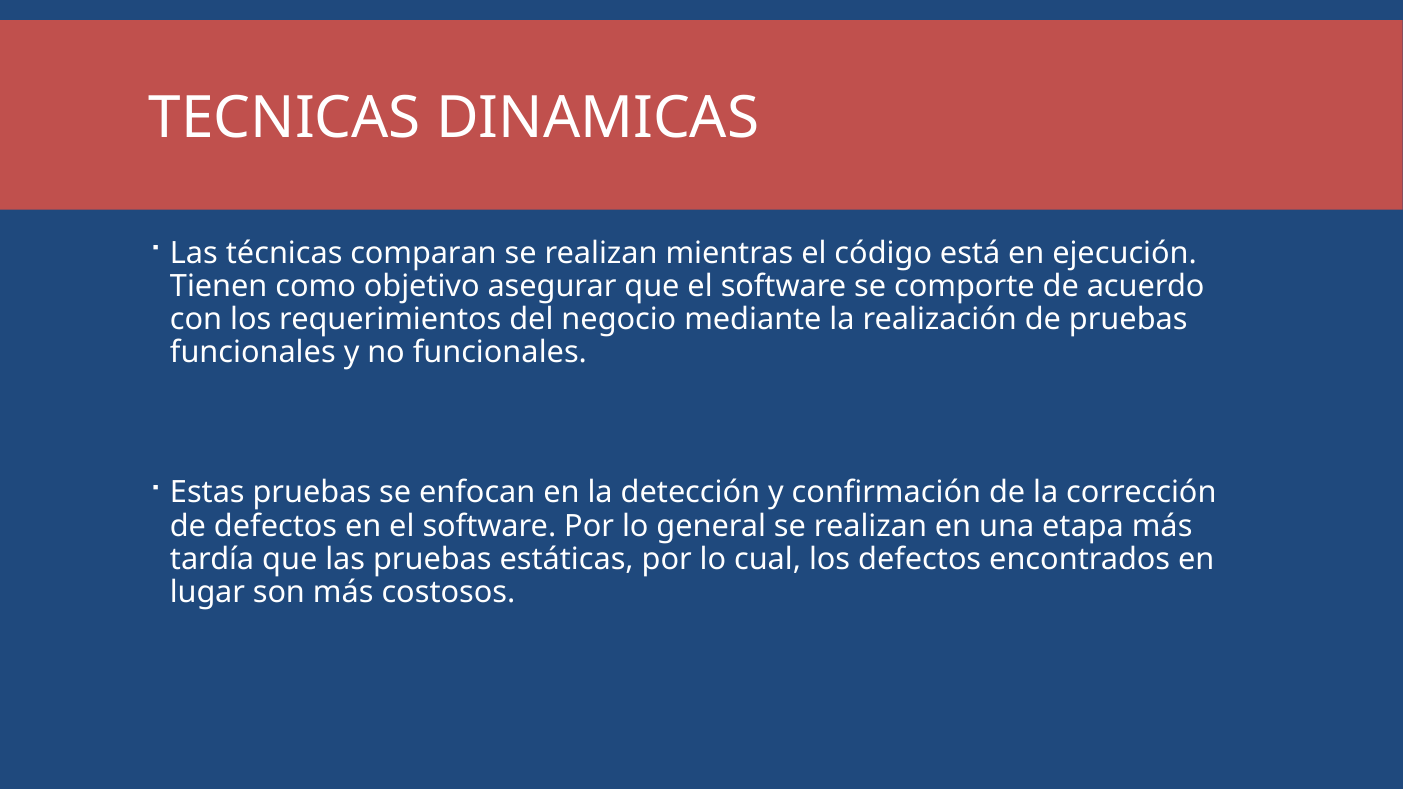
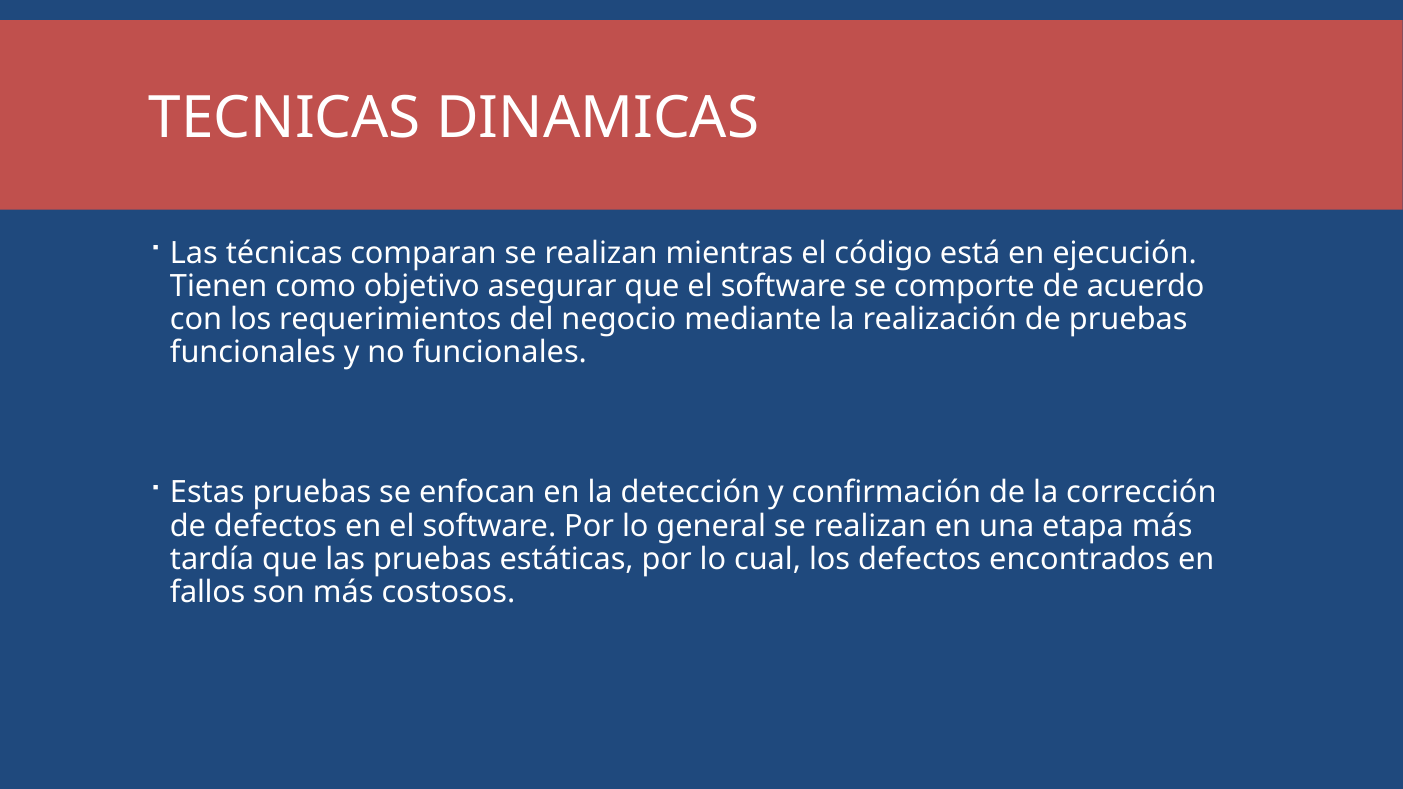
lugar: lugar -> fallos (208, 592)
